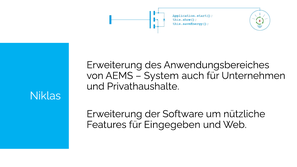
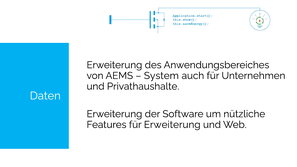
Niklas: Niklas -> Daten (45, 96)
für Eingegeben: Eingegeben -> Erweiterung (172, 125)
